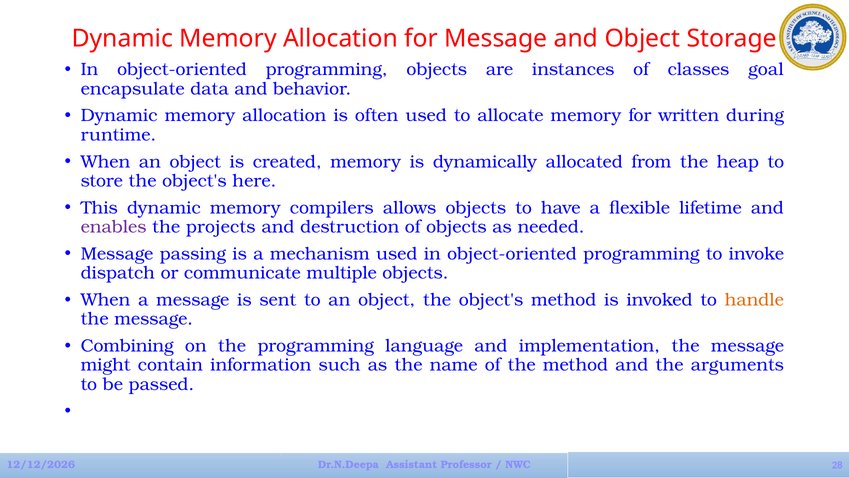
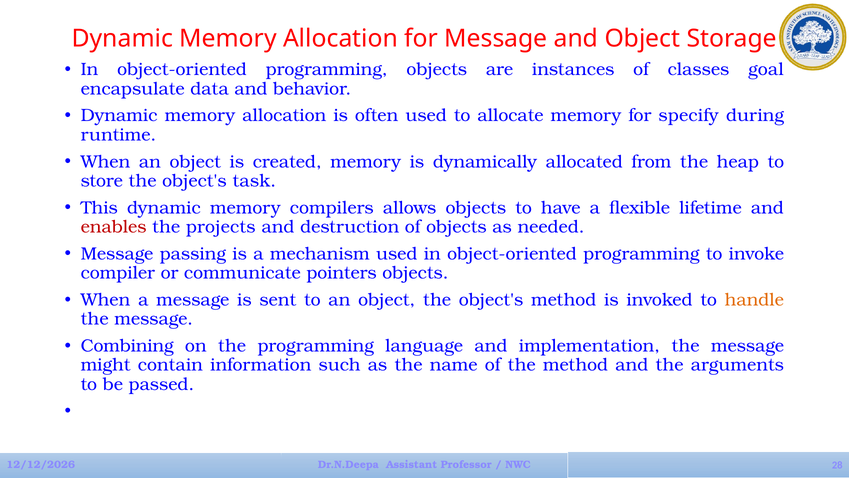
written: written -> specify (689, 116)
here: here -> task (254, 181)
enables colour: purple -> red (114, 227)
dispatch: dispatch -> compiler (118, 273)
multiple: multiple -> pointers (342, 273)
